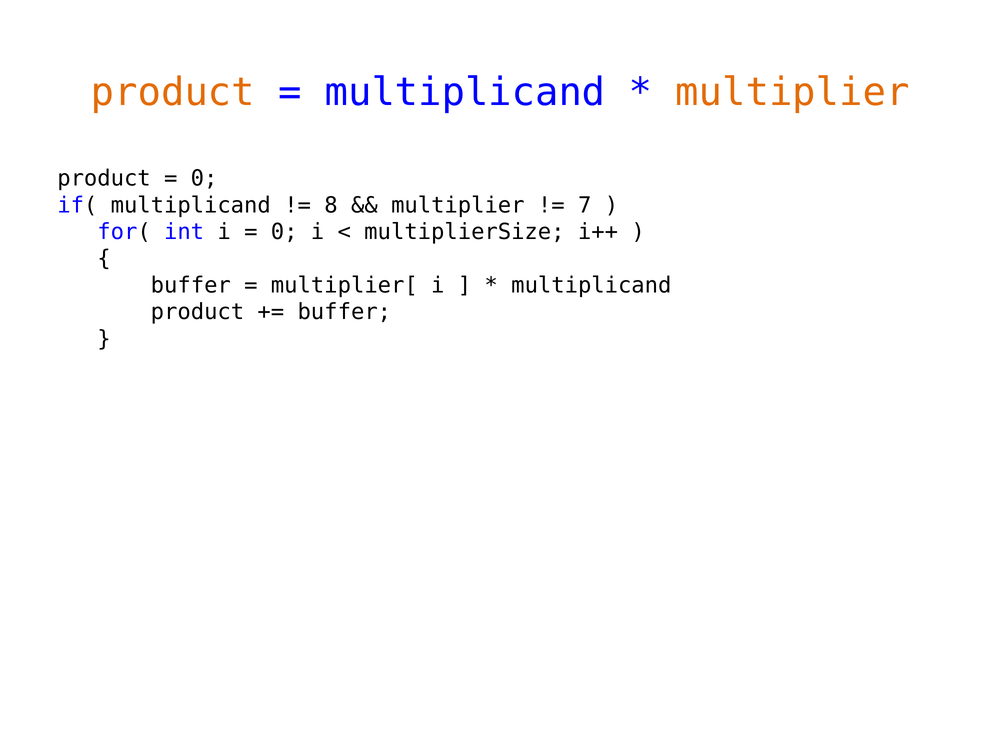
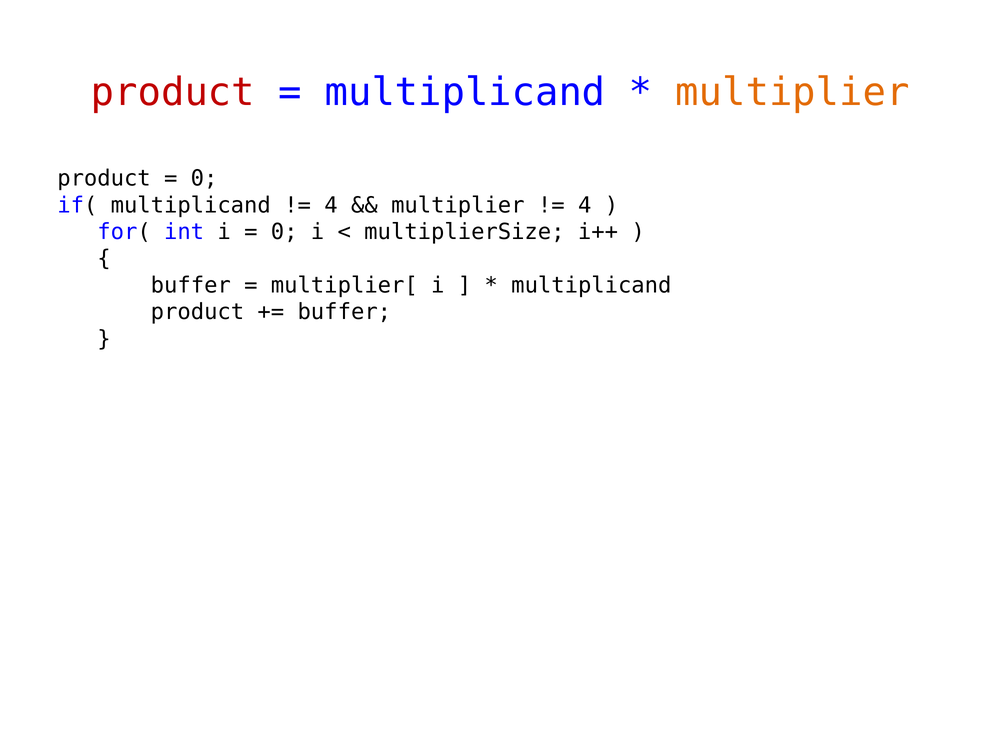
product colour: orange -> red (173, 92)
8: 8 -> 4 (331, 205)
7: 7 -> 4 (585, 205)
